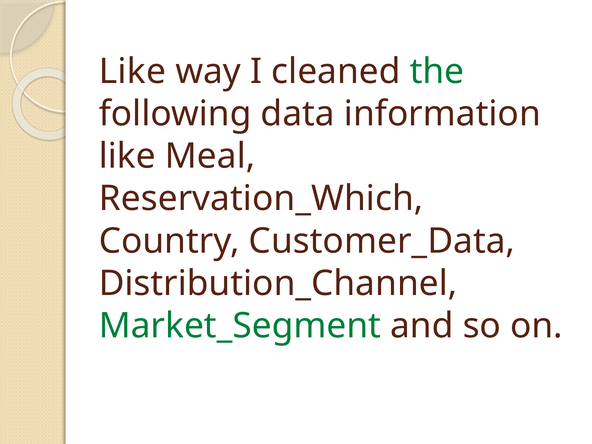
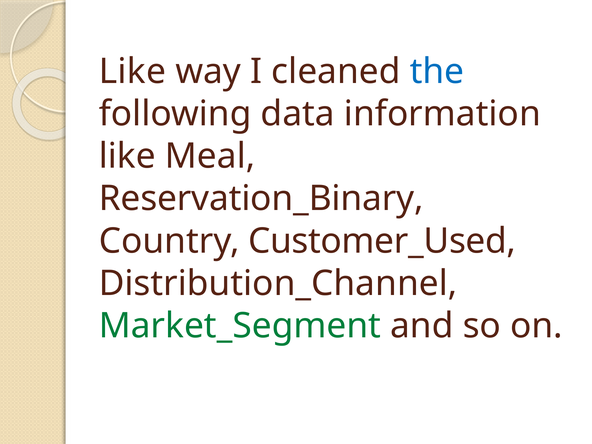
the colour: green -> blue (437, 71)
Reservation_Which: Reservation_Which -> Reservation_Binary (261, 199)
Customer_Data: Customer_Data -> Customer_Used (382, 241)
